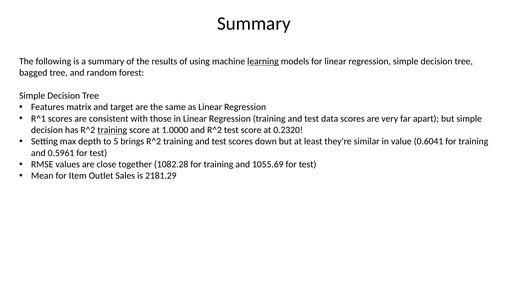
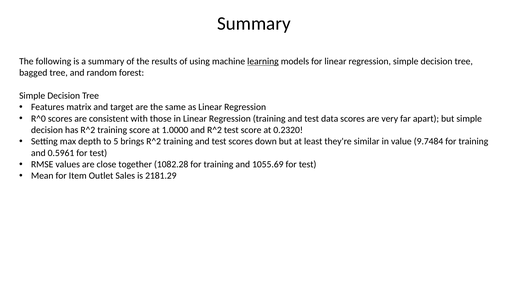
R^1: R^1 -> R^0 (38, 119)
training underline: present -> none (112, 130)
0.6041: 0.6041 -> 9.7484 (428, 141)
